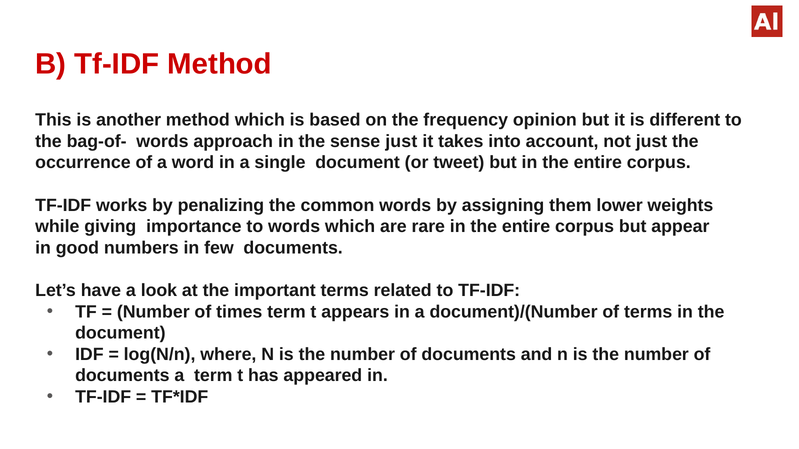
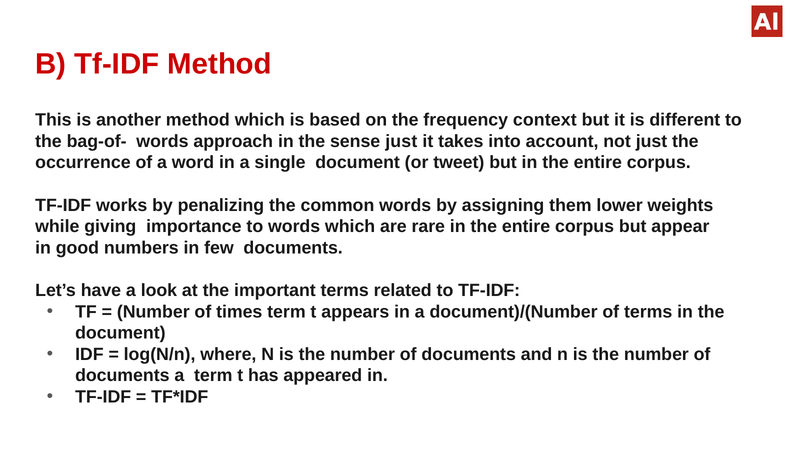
opinion: opinion -> context (545, 120)
